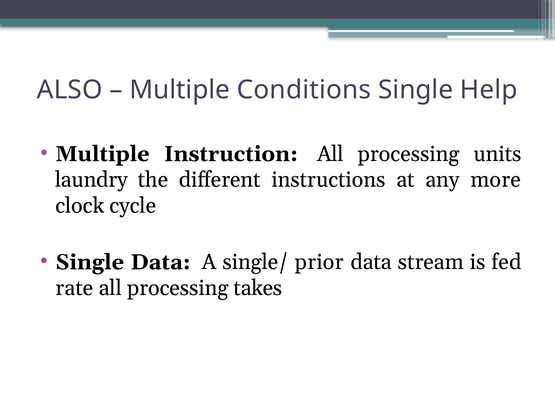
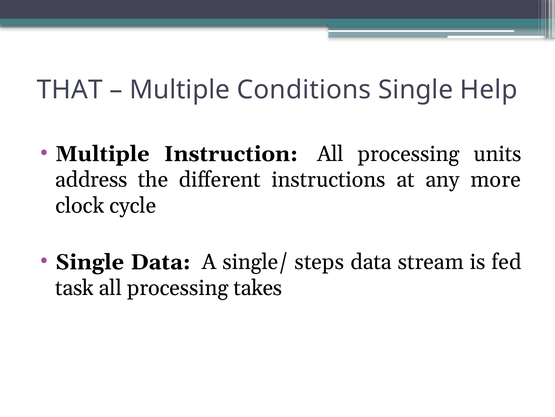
ALSO: ALSO -> THAT (70, 90)
laundry: laundry -> address (91, 180)
prior: prior -> steps (319, 262)
rate: rate -> task (75, 288)
